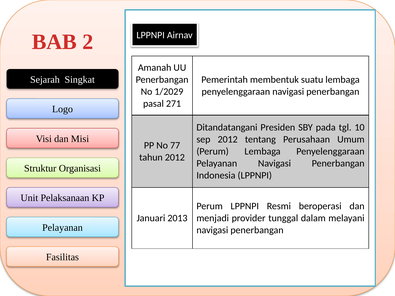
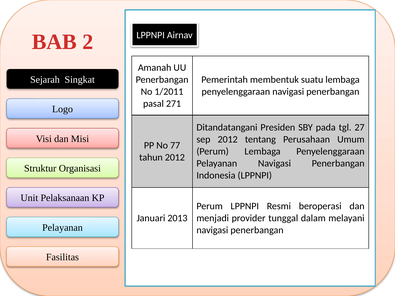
1/2029: 1/2029 -> 1/2011 (169, 92)
10: 10 -> 27 (360, 127)
